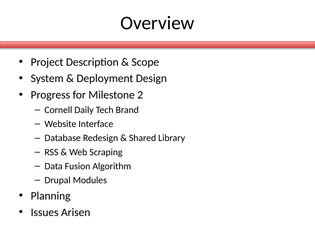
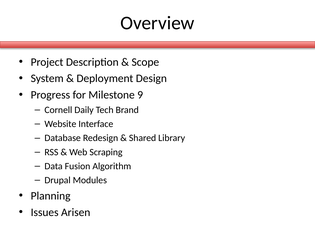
2: 2 -> 9 (140, 95)
